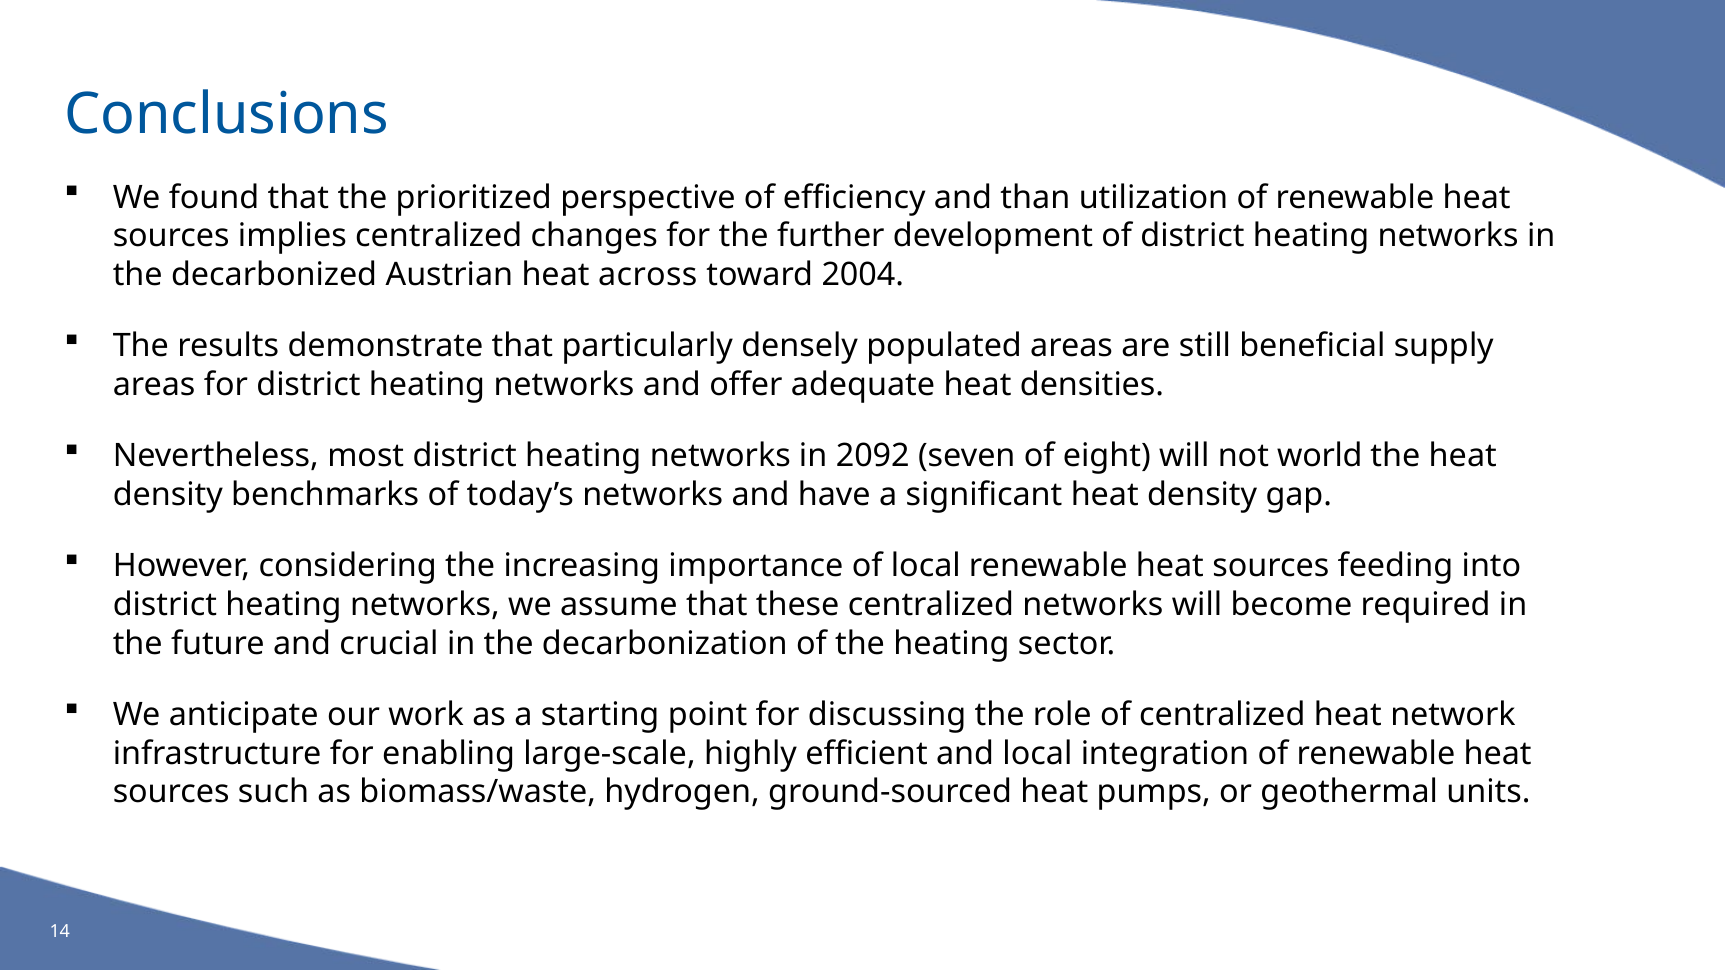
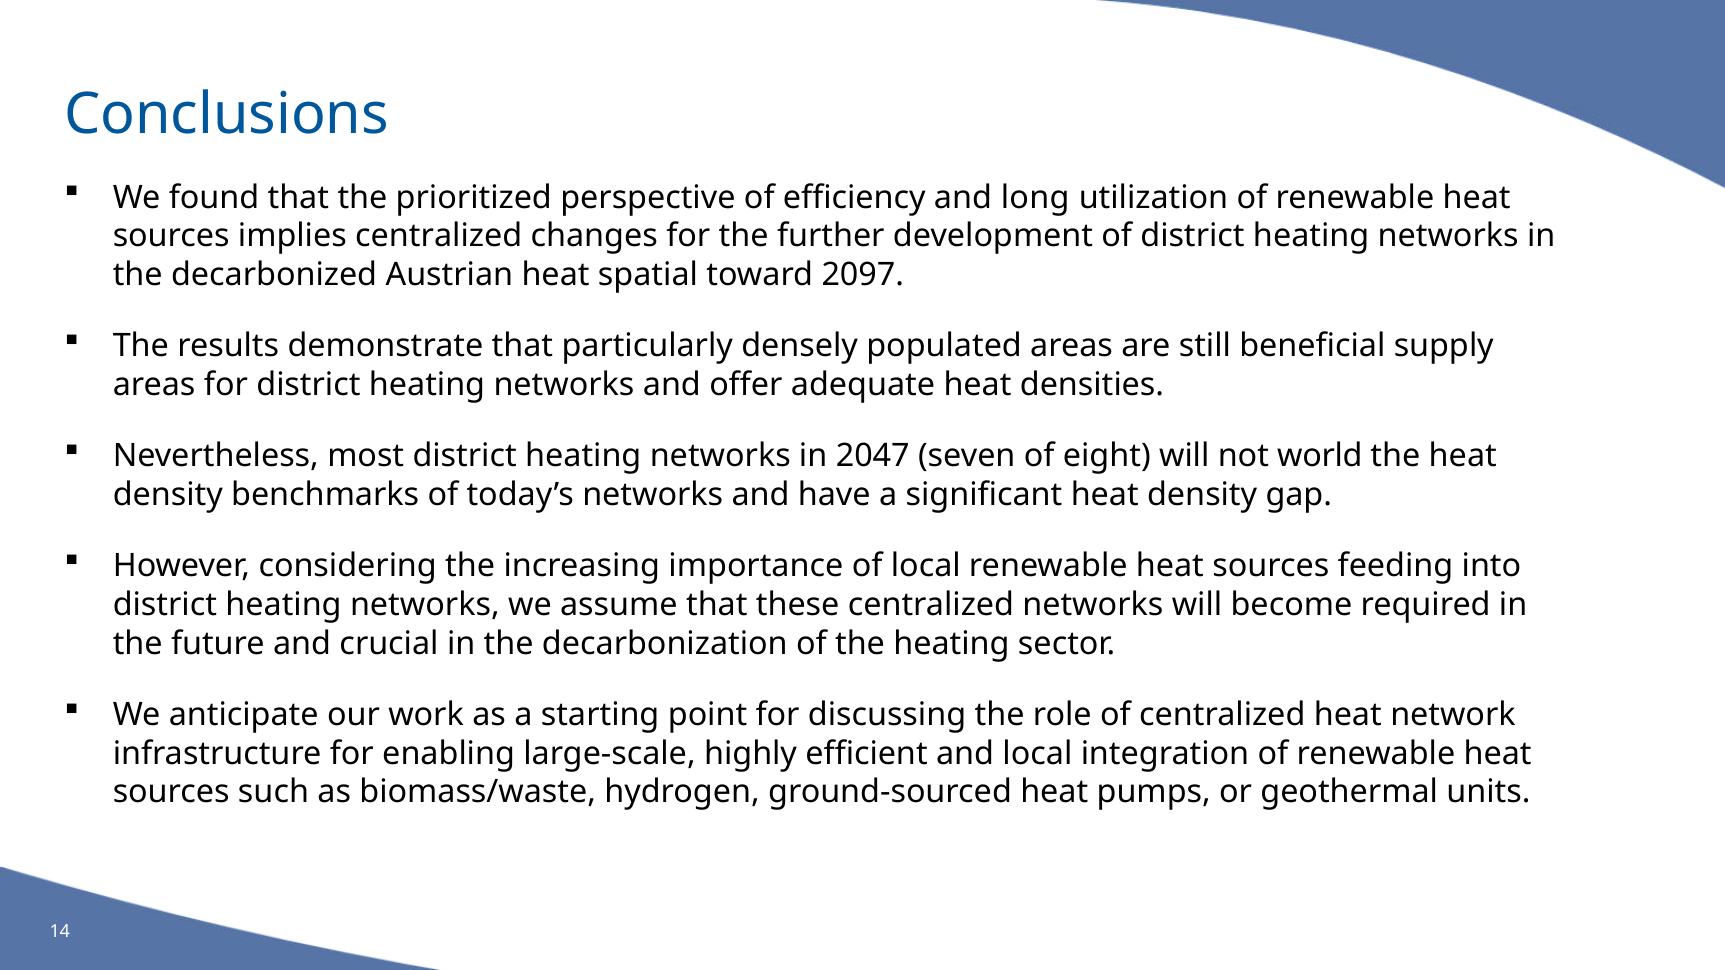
than: than -> long (1035, 197)
across: across -> spatial (648, 275)
2004: 2004 -> 2097 (863, 275)
2092: 2092 -> 2047 (873, 456)
